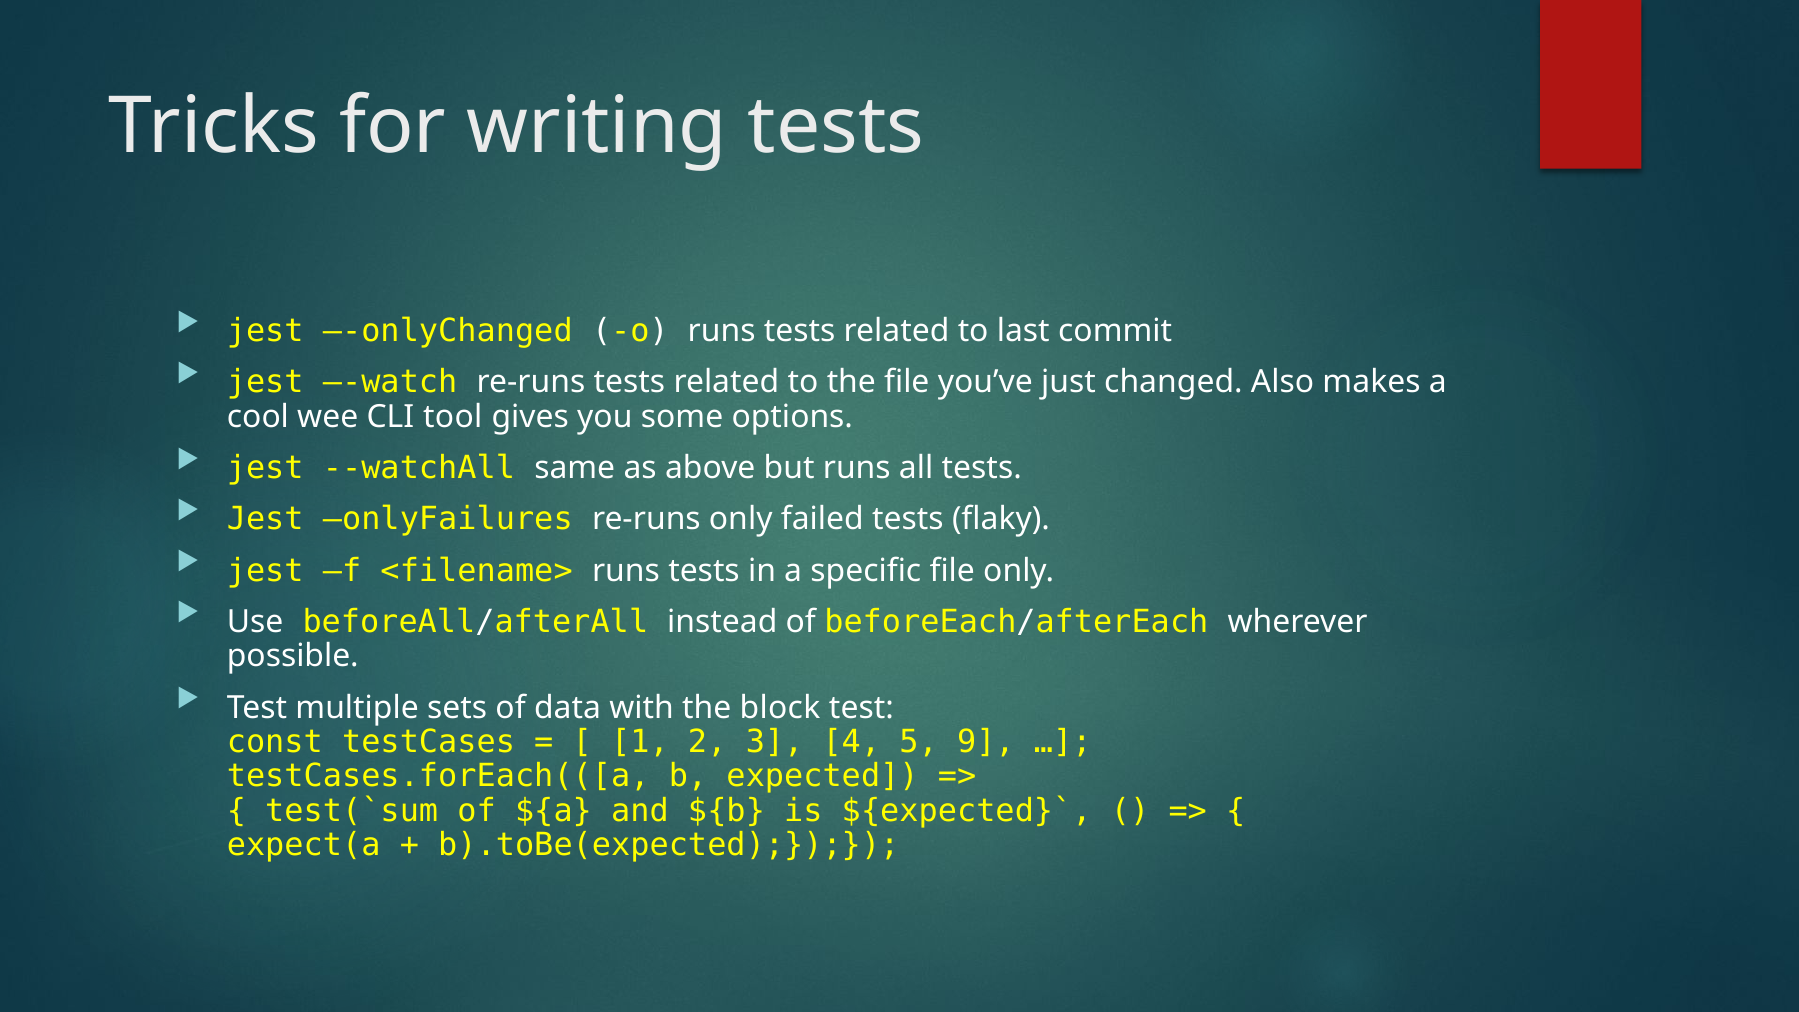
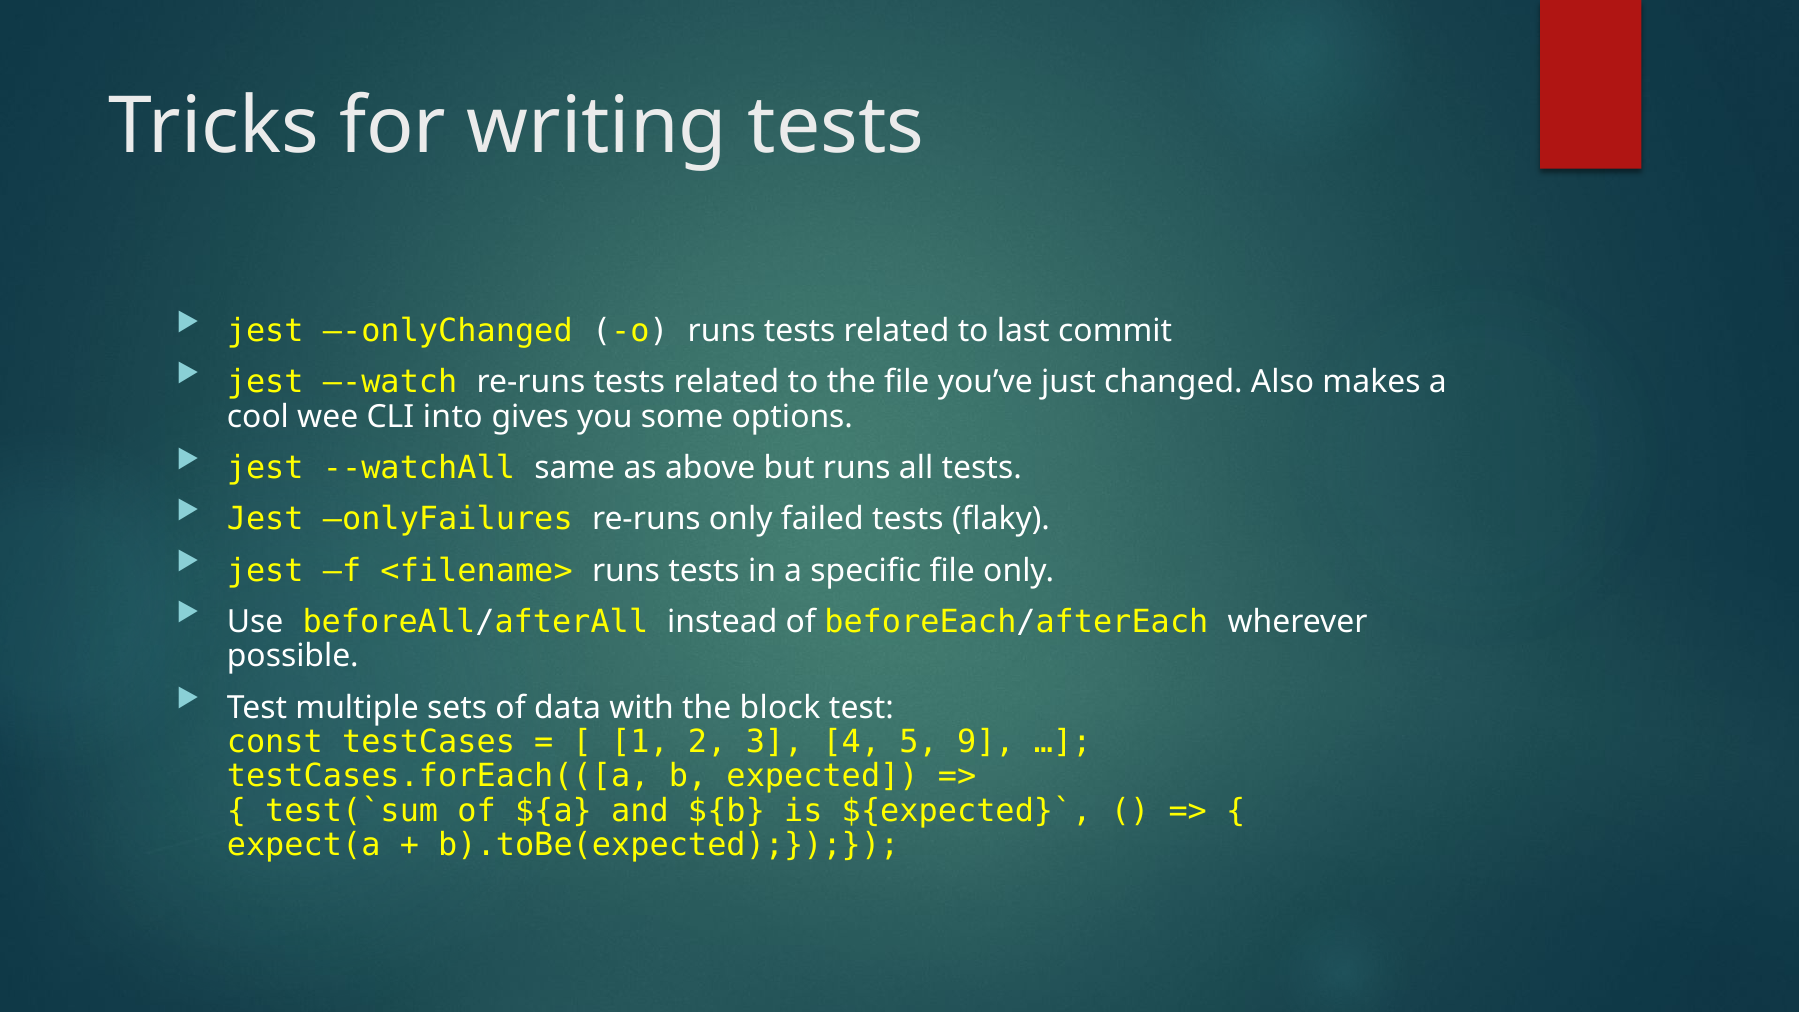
tool: tool -> into (453, 417)
